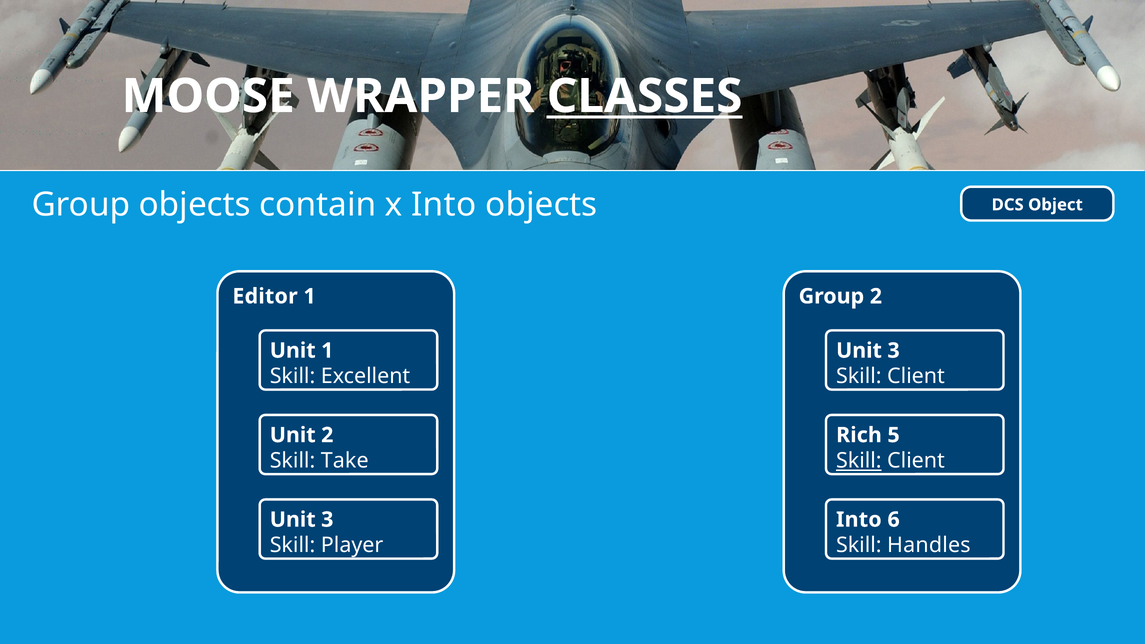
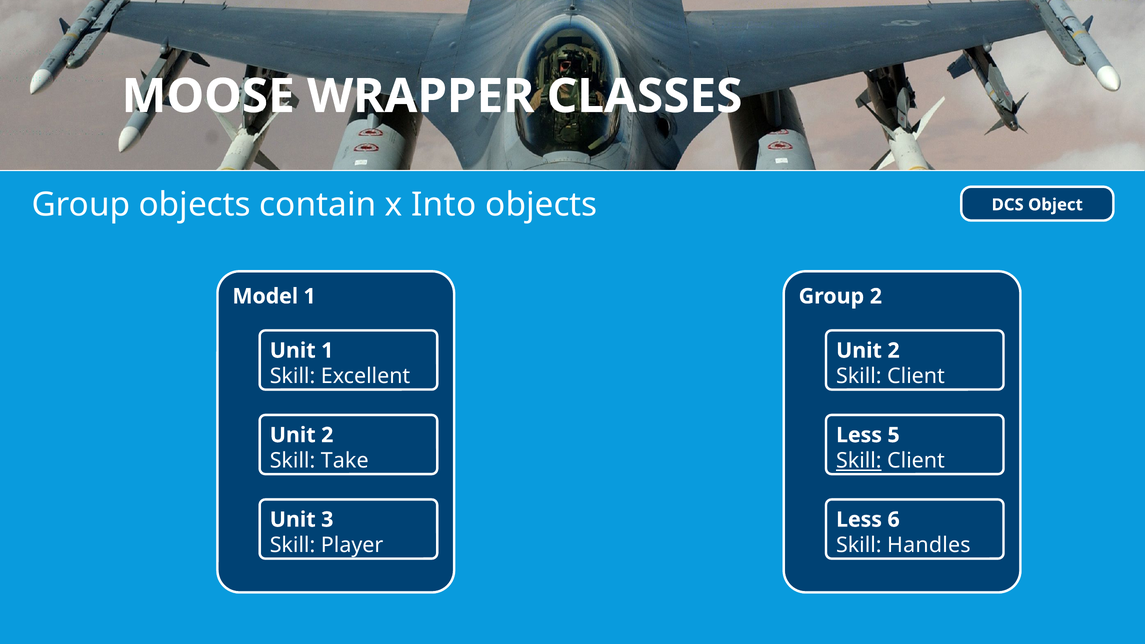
CLASSES underline: present -> none (645, 96)
Editor: Editor -> Model (265, 296)
3: 3 -> 2 (894, 351)
Rich: Rich -> Less (859, 435)
Into: Into -> Less (859, 520)
